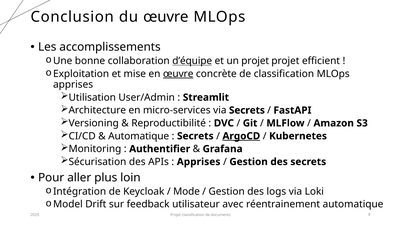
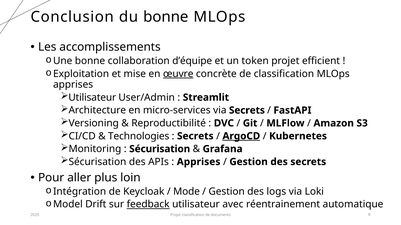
du œuvre: œuvre -> bonne (166, 17)
d’équipe underline: present -> none (192, 61)
un projet: projet -> token (255, 61)
Utilisation: Utilisation -> Utilisateur (92, 98)
Automatique: Automatique -> Technologies (139, 136)
Authentifier: Authentifier -> Sécurisation (160, 149)
feedback underline: none -> present (148, 205)
